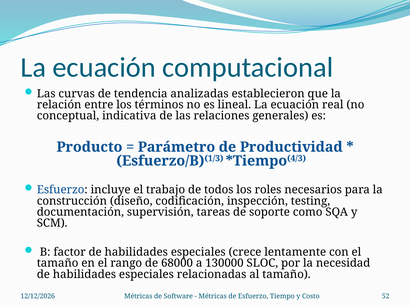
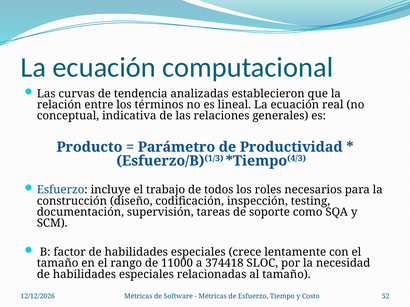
68000: 68000 -> 11000 (177, 264)
130000: 130000 -> 374418 (224, 264)
